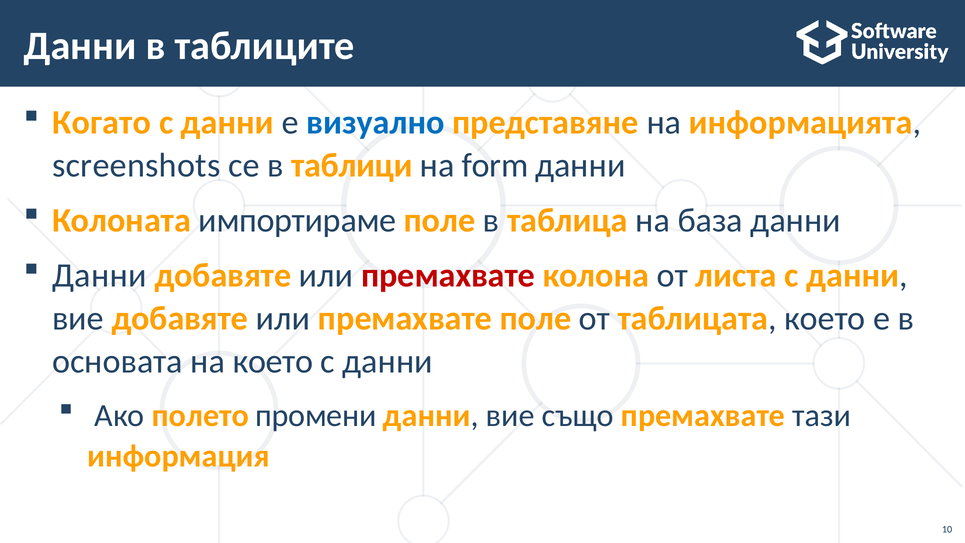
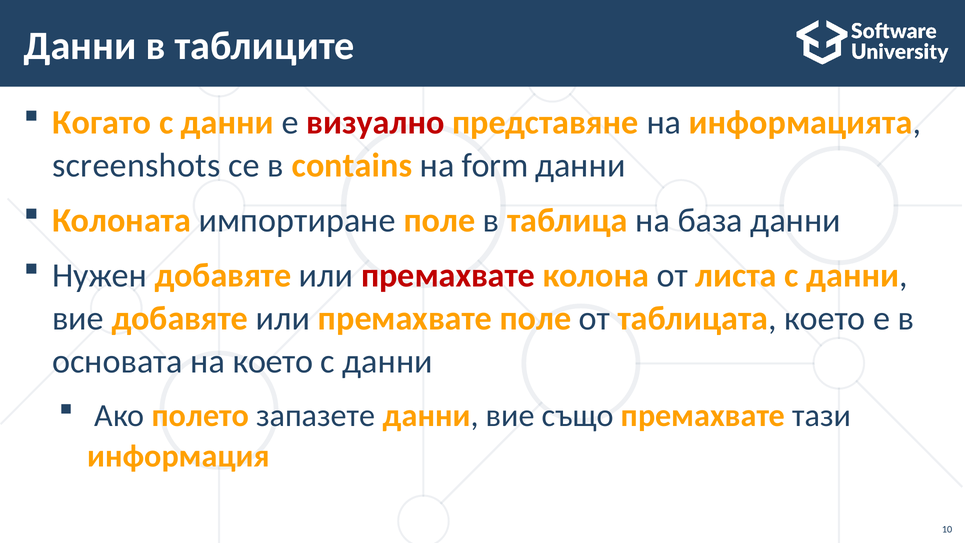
визуално colour: blue -> red (375, 122)
таблици: таблици -> contains (352, 165)
импортираме: импортираме -> импортиране (297, 220)
Данни: Данни -> Нужен (100, 276)
промени: промени -> запазете (316, 415)
